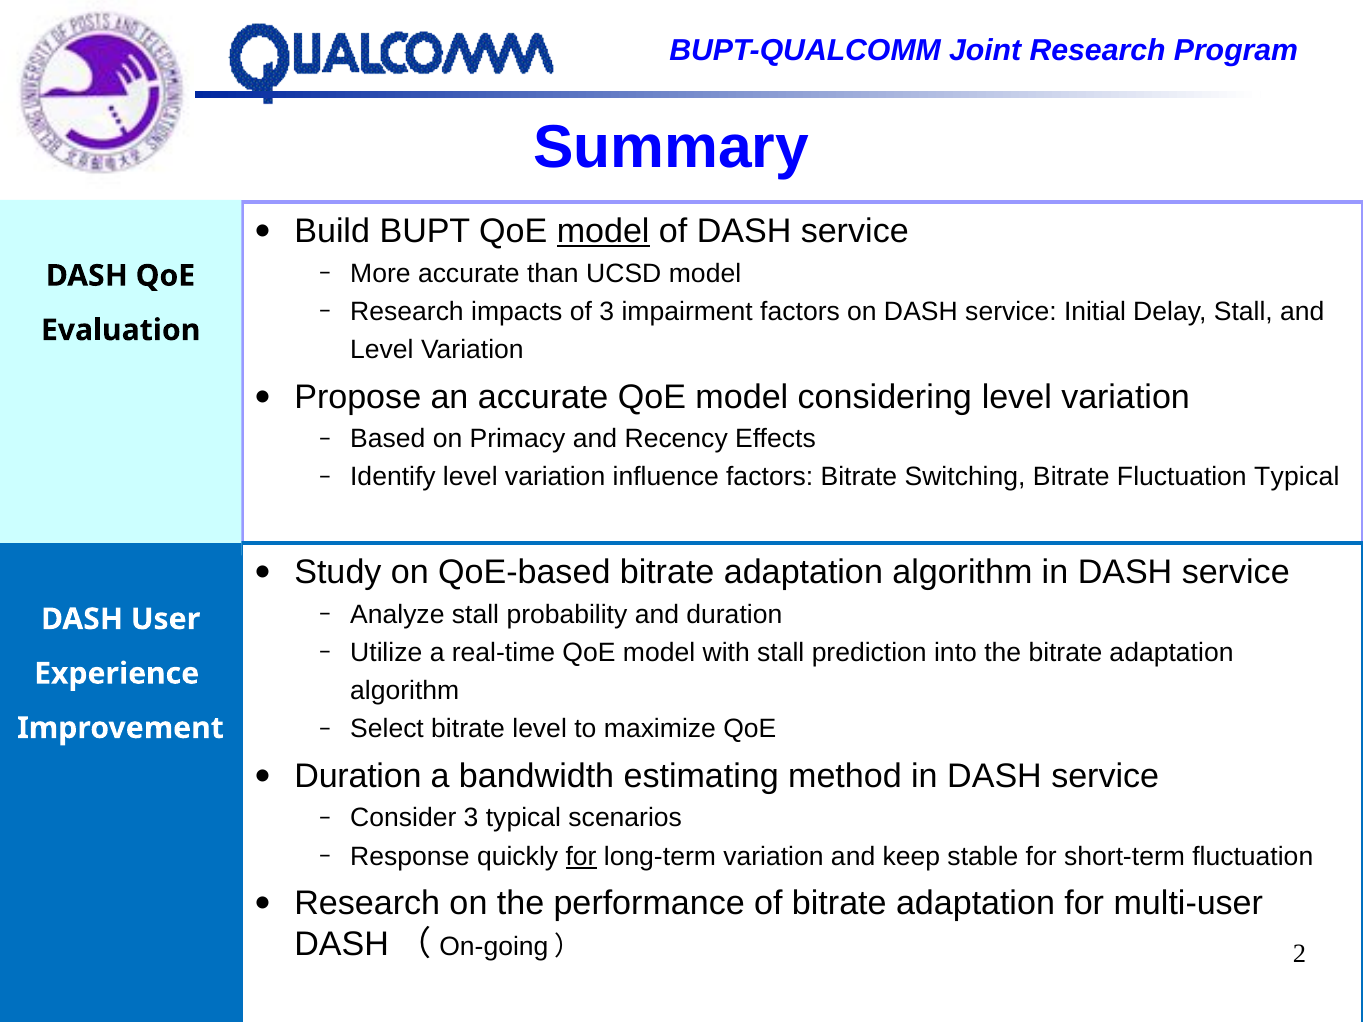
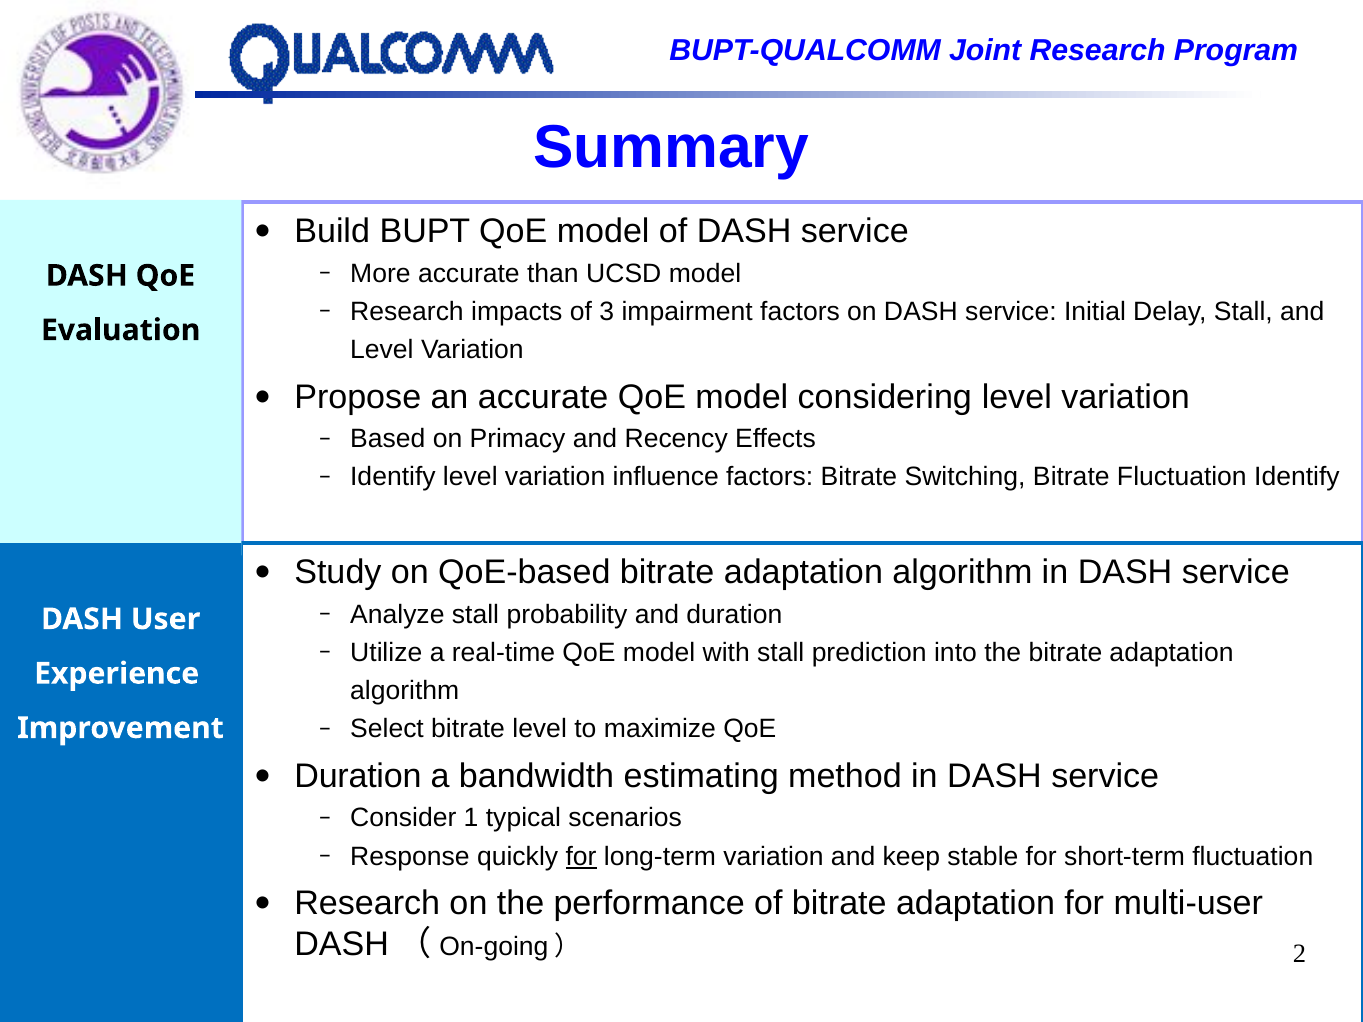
model underline: present -> none (603, 231)
Fluctuation Typical: Typical -> Identify (1297, 477)
Consider 3: 3 -> 1 (471, 818)
